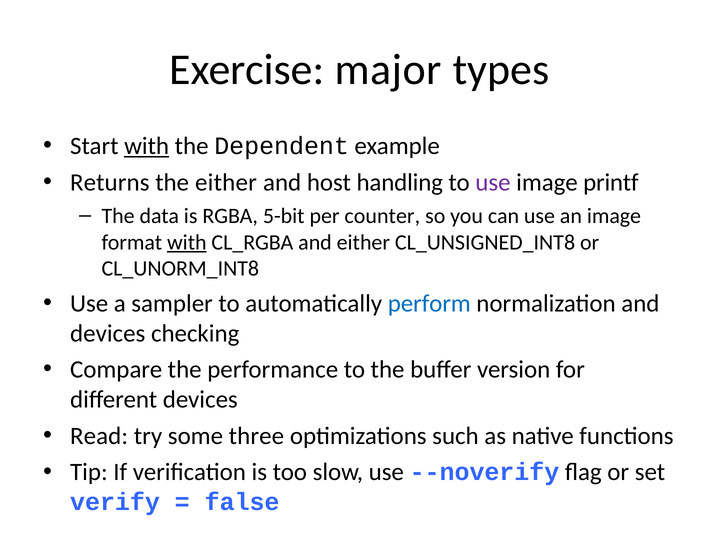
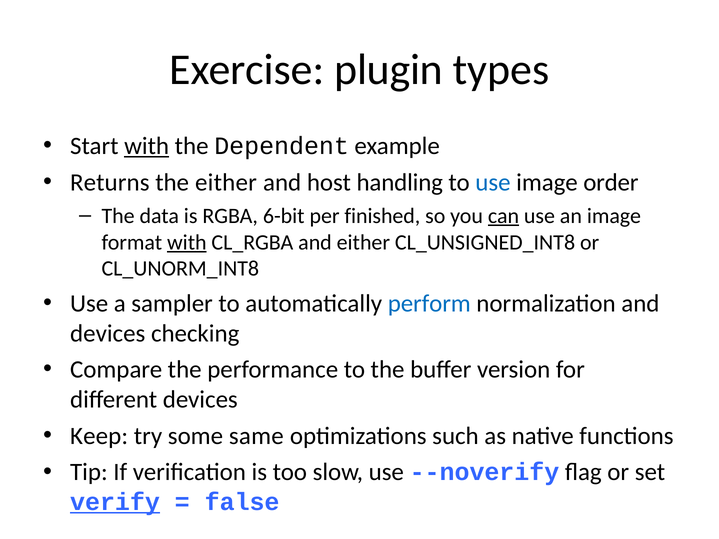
major: major -> plugin (389, 70)
use colour: purple -> blue (493, 182)
printf: printf -> order (611, 182)
5-bit: 5-bit -> 6-bit (284, 216)
counter: counter -> finished (382, 216)
can underline: none -> present (504, 216)
Read: Read -> Keep (99, 436)
three: three -> same (256, 436)
verify underline: none -> present (115, 502)
